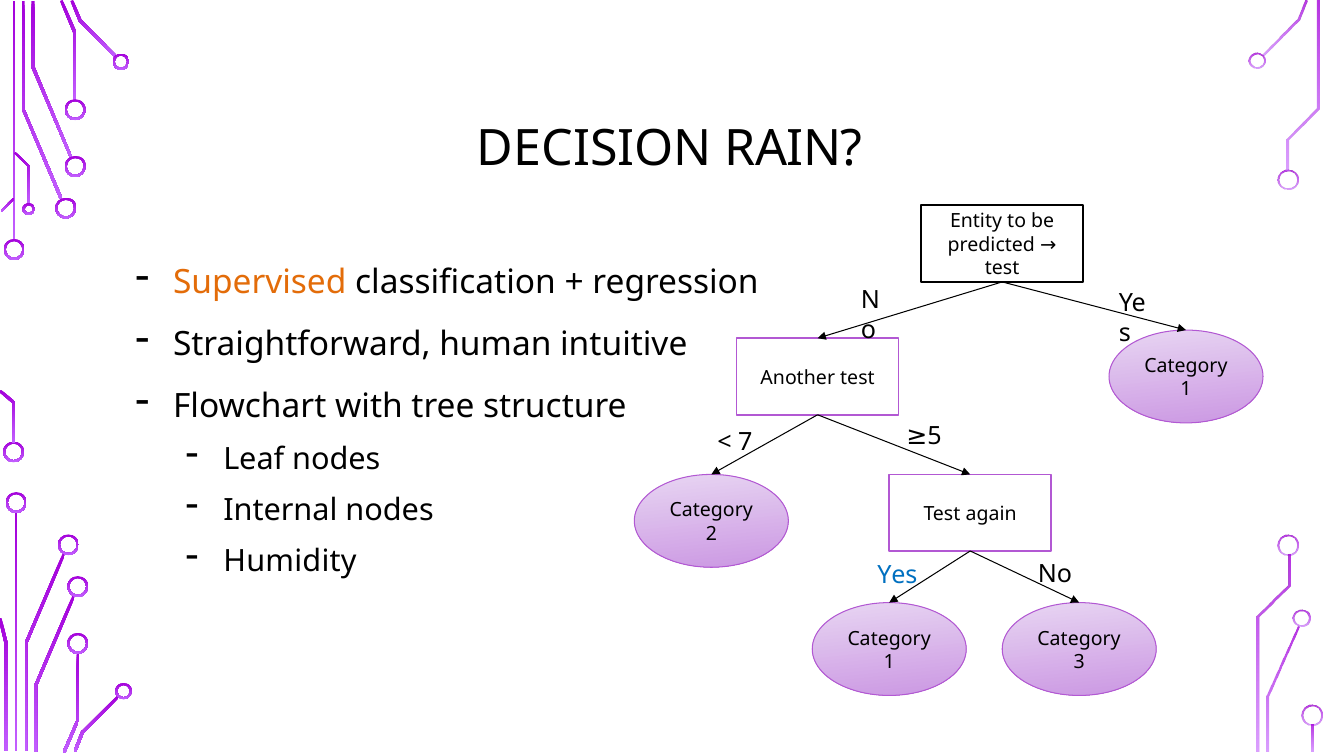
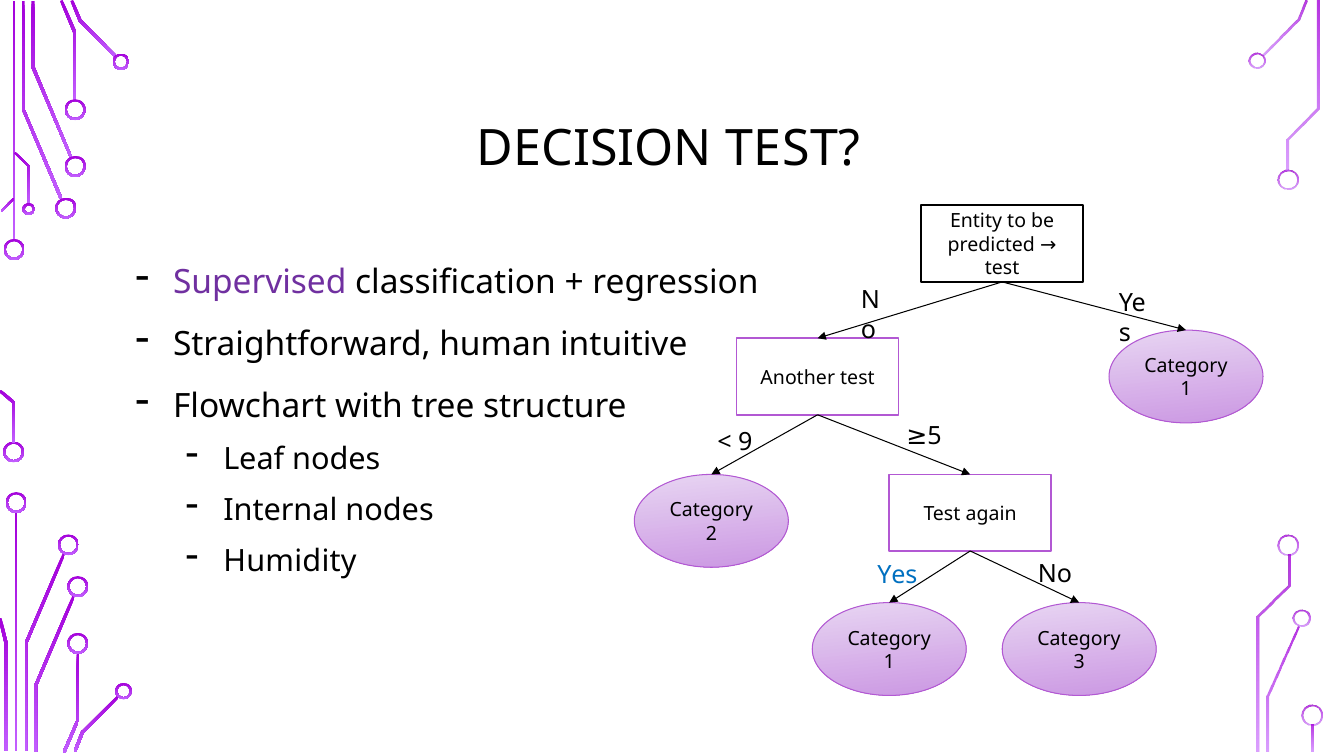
DECISION RAIN: RAIN -> TEST (793, 149)
Supervised colour: orange -> purple (260, 283)
7: 7 -> 9 (745, 442)
